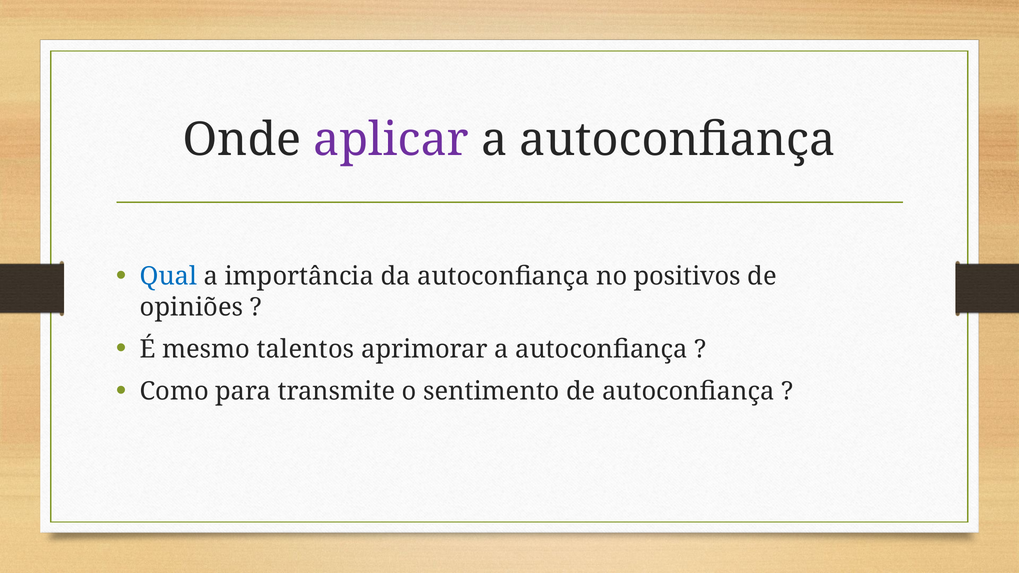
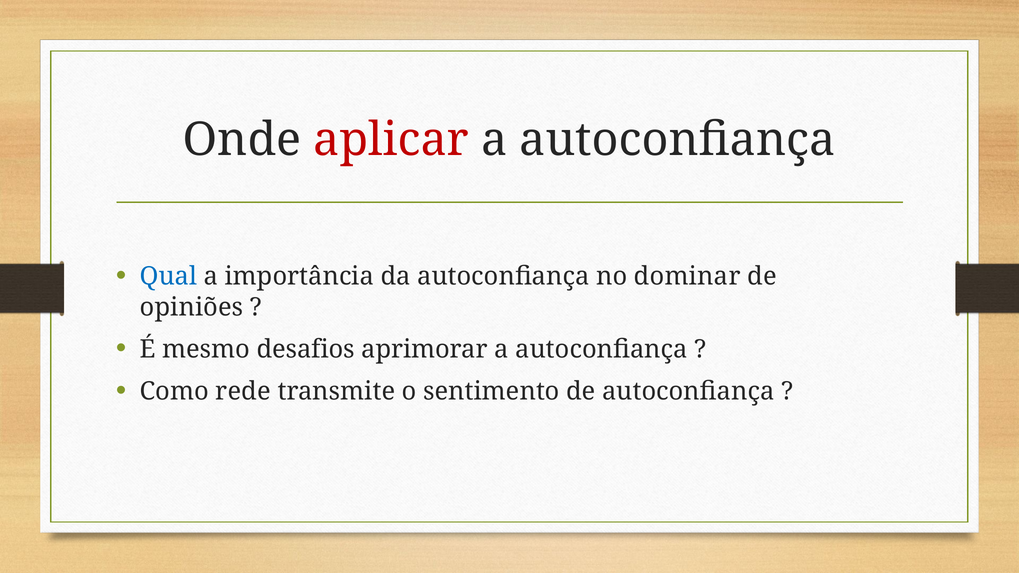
aplicar colour: purple -> red (391, 140)
positivos: positivos -> dominar (687, 277)
talentos: talentos -> desafios (306, 349)
para: para -> rede (243, 391)
